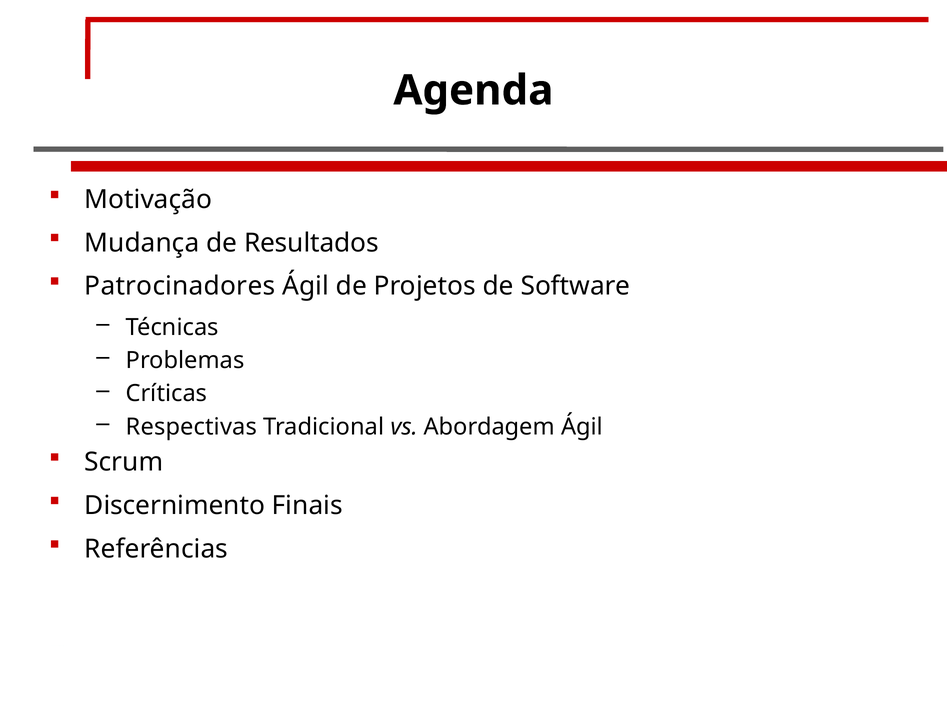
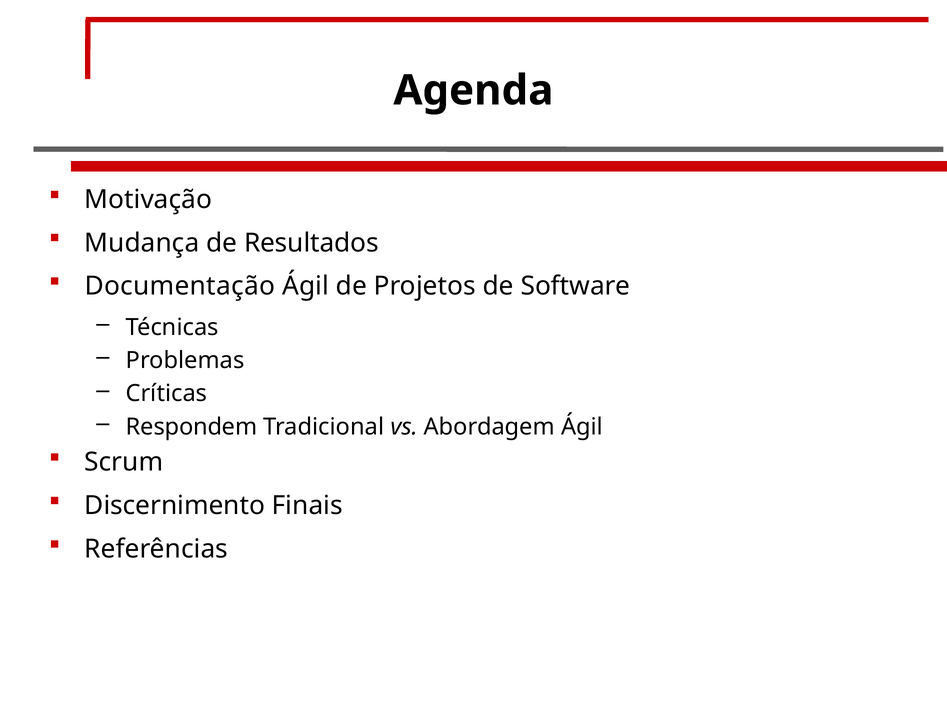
Patrocinadores: Patrocinadores -> Documentação (180, 286)
Respectivas: Respectivas -> Respondem (192, 427)
